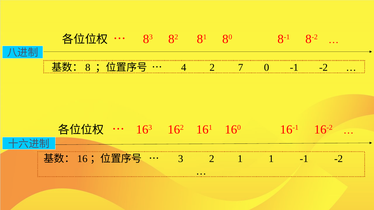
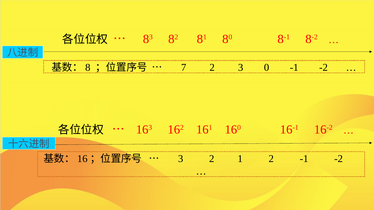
4: 4 -> 7 (184, 68)
2 7: 7 -> 3 (241, 68)
1 1: 1 -> 2 (271, 159)
